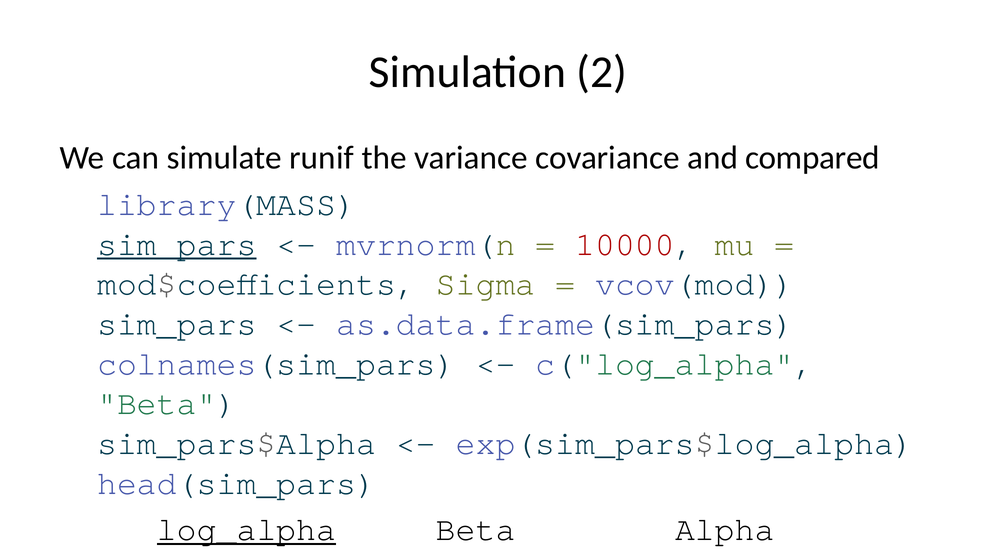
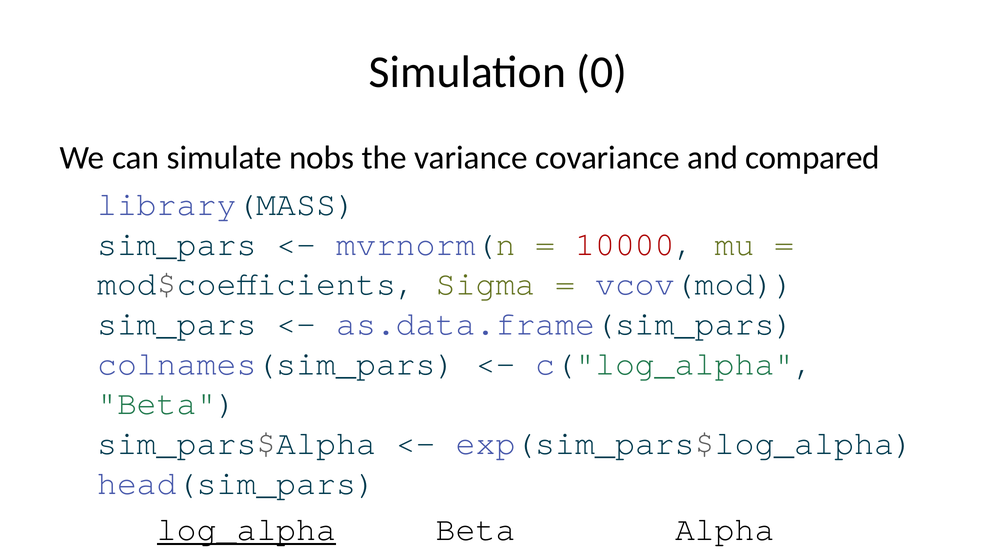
Simulation 2: 2 -> 0 (602, 72)
runif: runif -> nobs (322, 158)
sim_pars underline: present -> none (177, 244)
